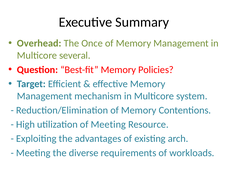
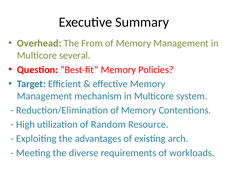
Once: Once -> From (92, 43)
of Meeting: Meeting -> Random (108, 124)
